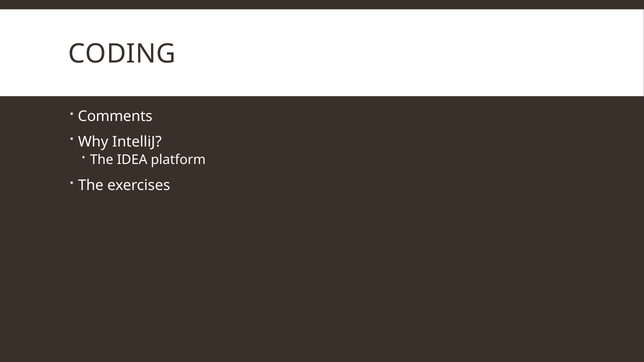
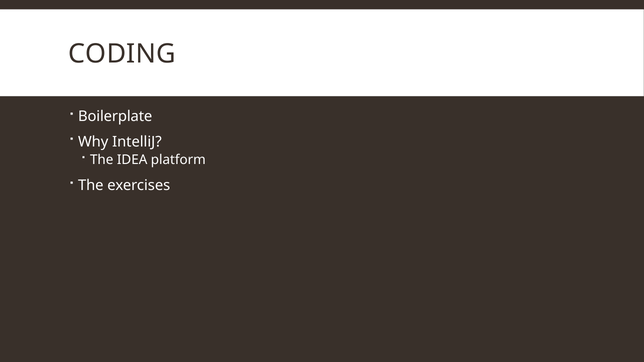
Comments: Comments -> Boilerplate (115, 117)
